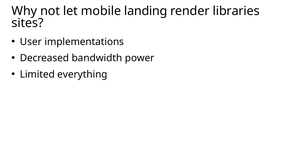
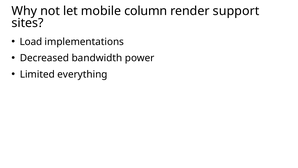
landing: landing -> column (146, 11)
libraries: libraries -> support (236, 11)
User: User -> Load (31, 42)
